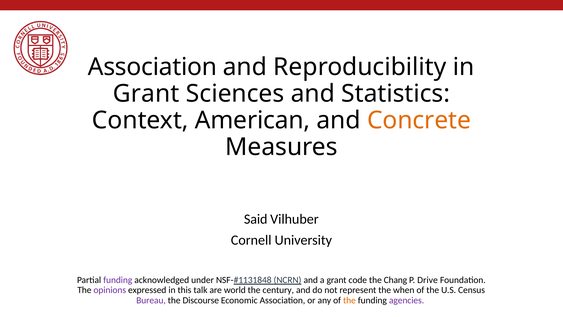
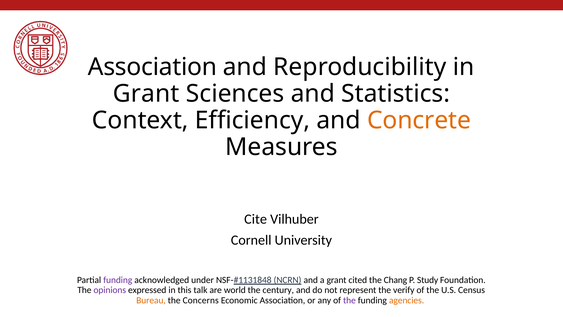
American: American -> Efficiency (252, 120)
Said: Said -> Cite (256, 219)
code: code -> cited (358, 280)
Drive: Drive -> Study (428, 280)
when: when -> verify (404, 290)
Bureau colour: purple -> orange (151, 300)
Discourse: Discourse -> Concerns (201, 300)
the colour: orange -> purple (349, 300)
agencies colour: purple -> orange (407, 300)
